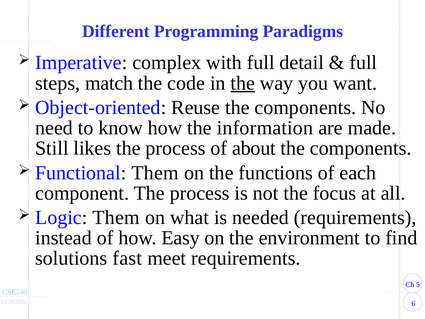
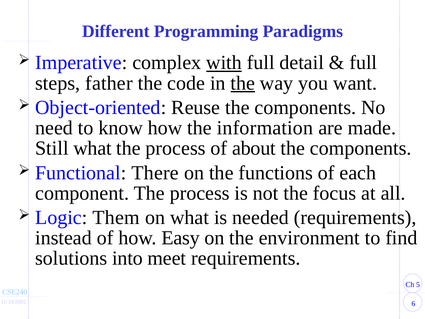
with underline: none -> present (224, 63)
match: match -> father (109, 83)
Still likes: likes -> what (92, 148)
Functional Them: Them -> There (155, 173)
fast: fast -> into (127, 258)
